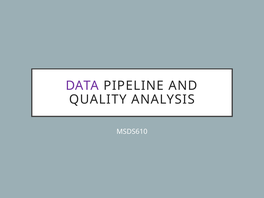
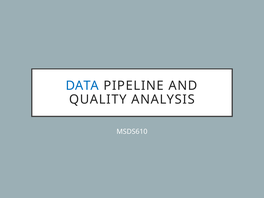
DATA colour: purple -> blue (82, 86)
